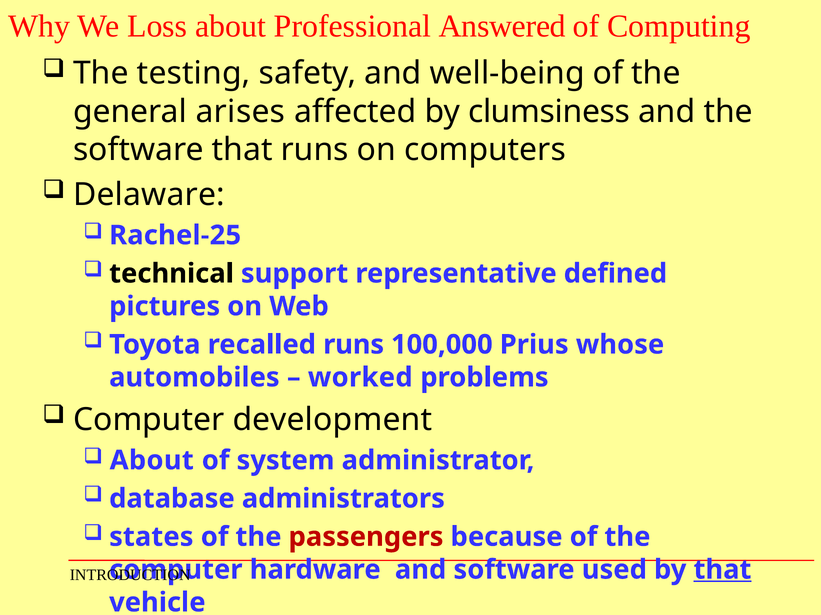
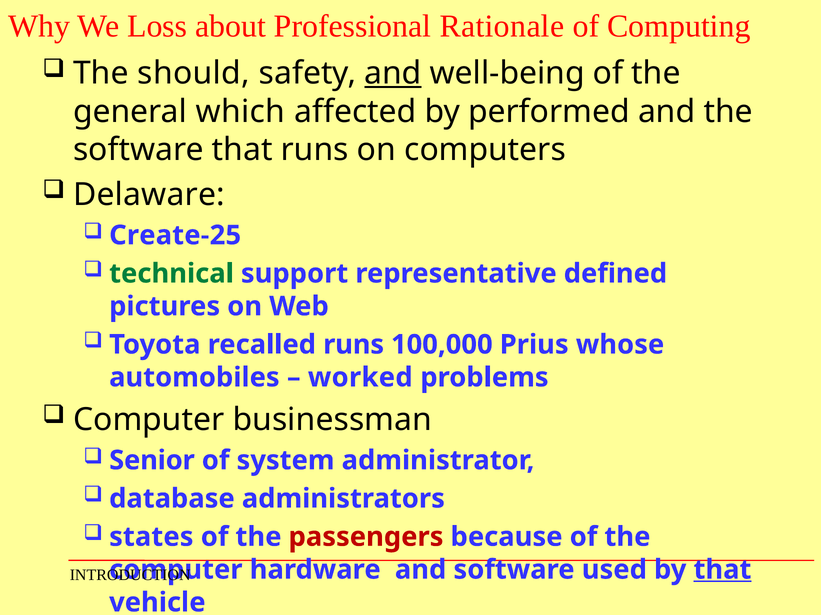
Answered: Answered -> Rationale (502, 26)
testing: testing -> should (194, 73)
and underline: none -> present (393, 73)
arises: arises -> which (241, 112)
clumsiness: clumsiness -> performed (549, 112)
Rachel-25: Rachel-25 -> Create-25 (175, 236)
technical colour: black -> green (171, 274)
development: development -> businessman (332, 420)
About: About -> Senior (152, 461)
